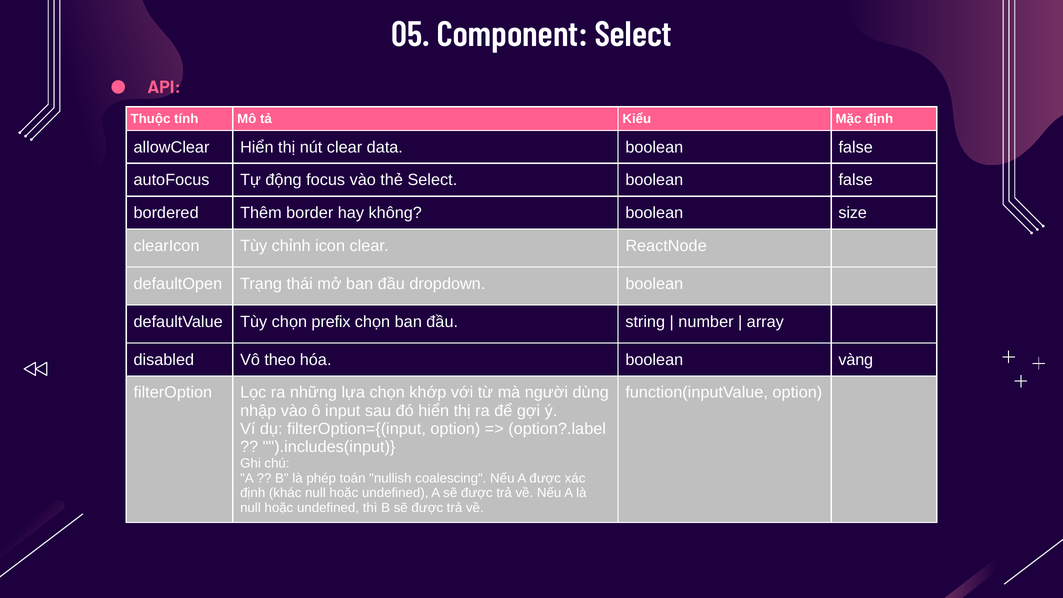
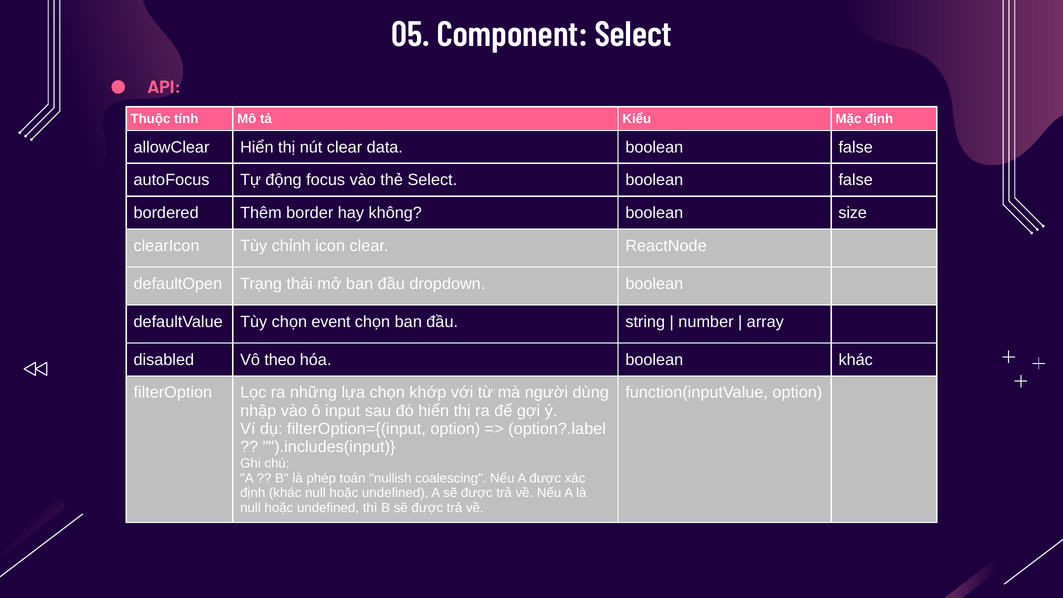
prefix: prefix -> event (331, 322)
boolean vàng: vàng -> khác (856, 360)
